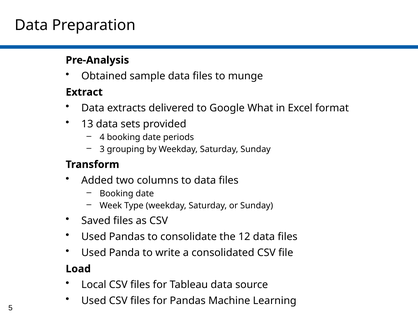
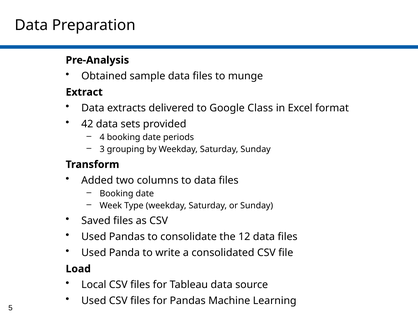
What: What -> Class (260, 108)
13: 13 -> 42 (87, 124)
